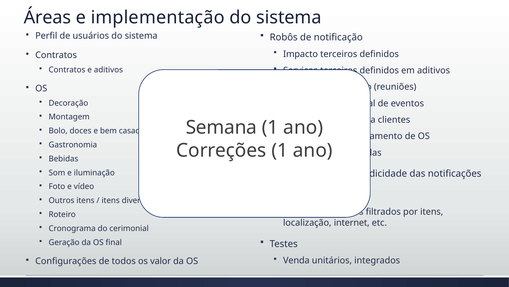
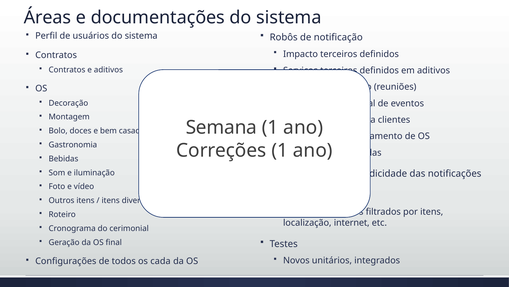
implementação: implementação -> documentações (158, 17)
Venda: Venda -> Novos (296, 260)
valor: valor -> cada (160, 261)
